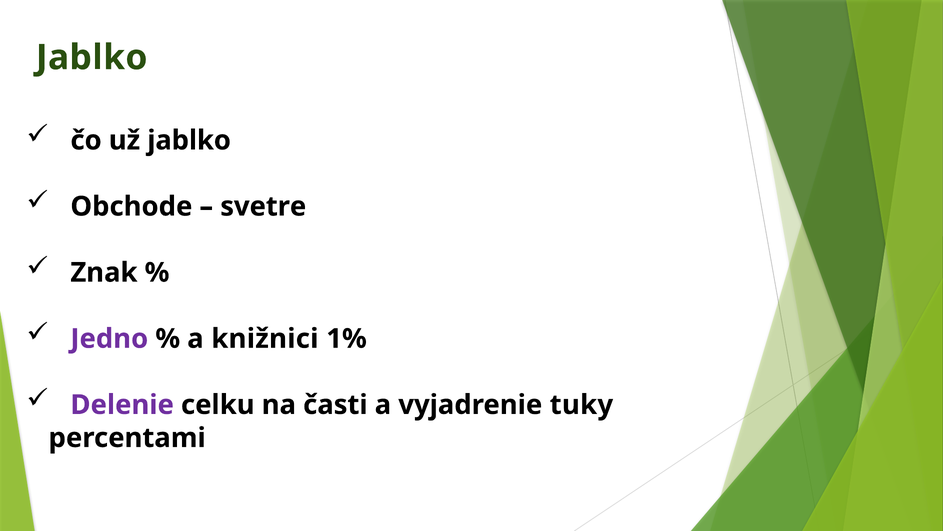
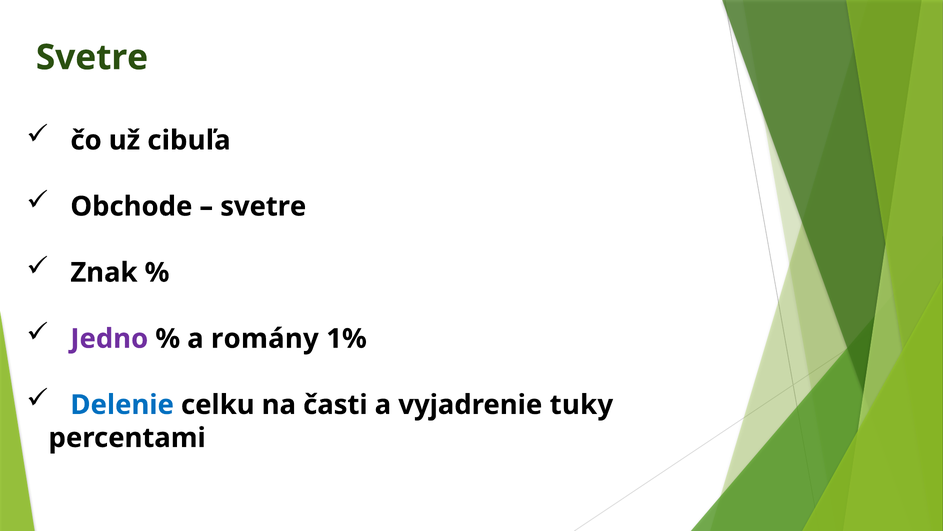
Jablko: Jablko -> Svetre (92, 57)
už jablko: jablko -> cibuľa (189, 140)
knižnici: knižnici -> romány (265, 338)
Delenie colour: purple -> blue (122, 404)
